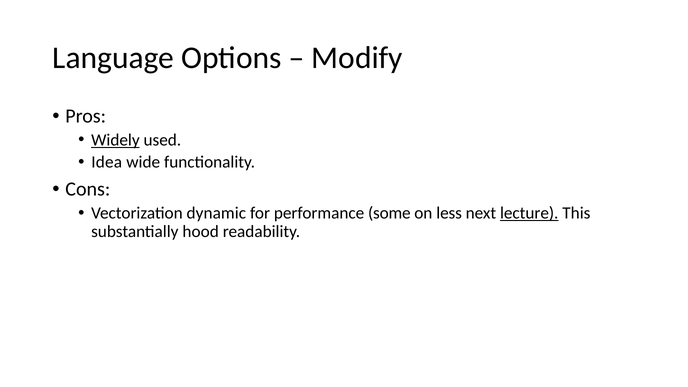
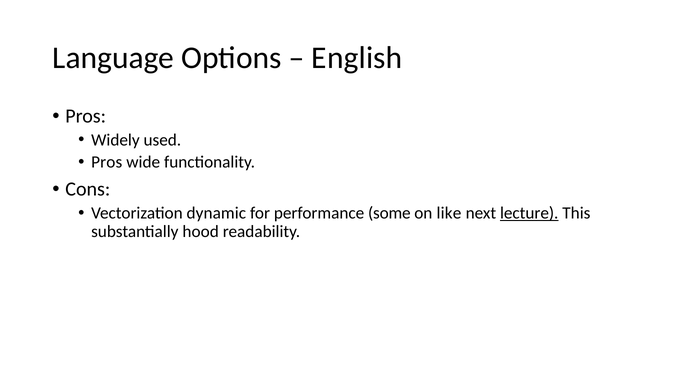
Modify: Modify -> English (357, 58)
Widely underline: present -> none (115, 140)
Idea: Idea -> Pros (107, 162)
less: less -> like (449, 213)
